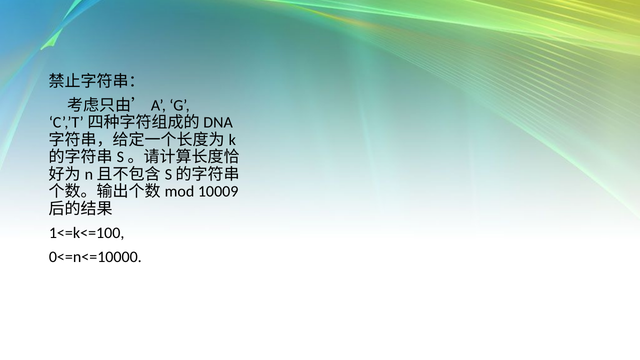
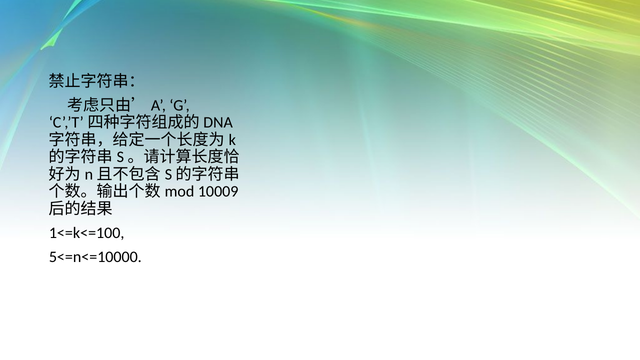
0<=n<=10000: 0<=n<=10000 -> 5<=n<=10000 (95, 257)
